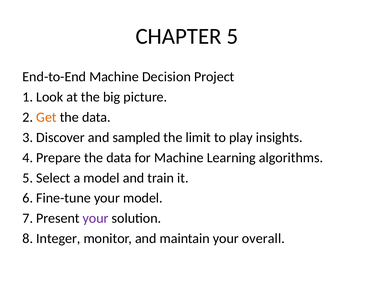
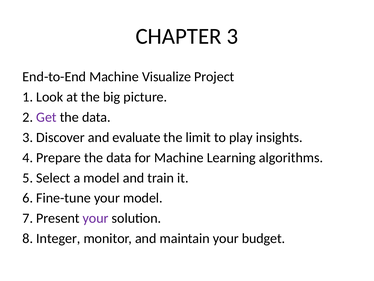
CHAPTER 5: 5 -> 3 (233, 36)
Decision: Decision -> Visualize (167, 77)
Get colour: orange -> purple (46, 117)
sampled: sampled -> evaluate (136, 137)
overall: overall -> budget (264, 238)
